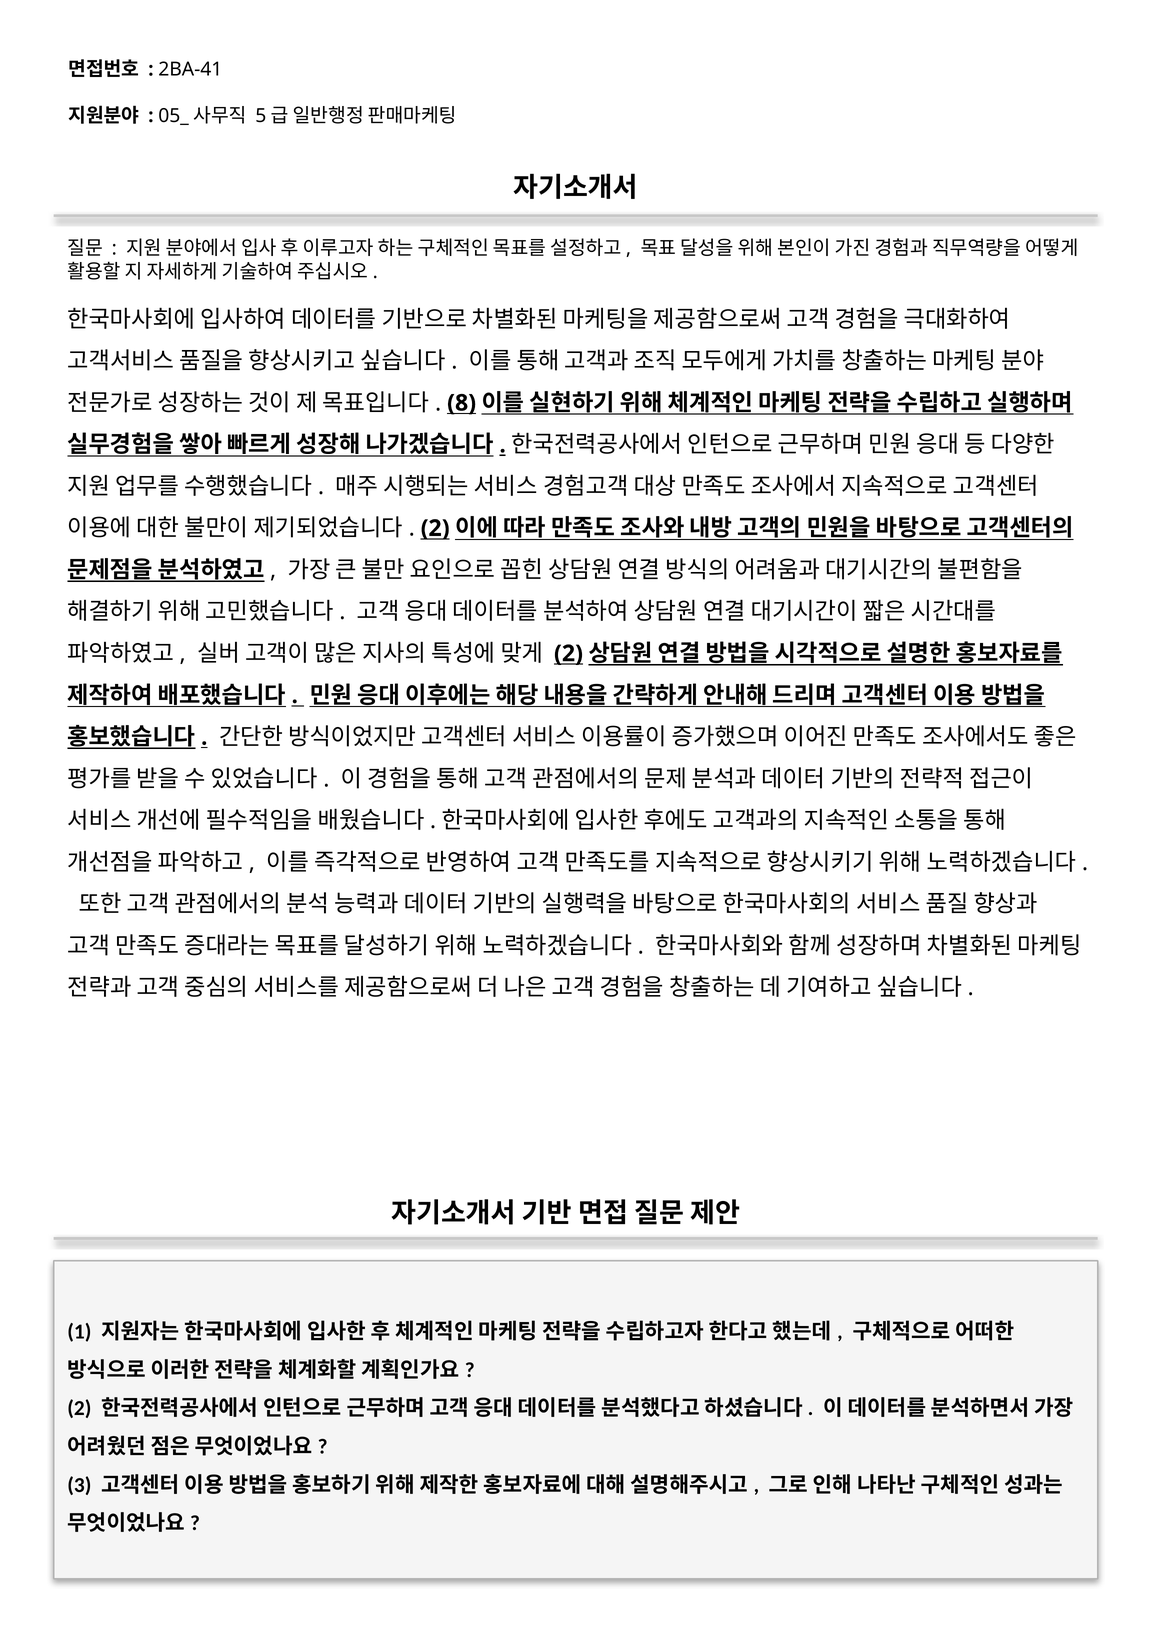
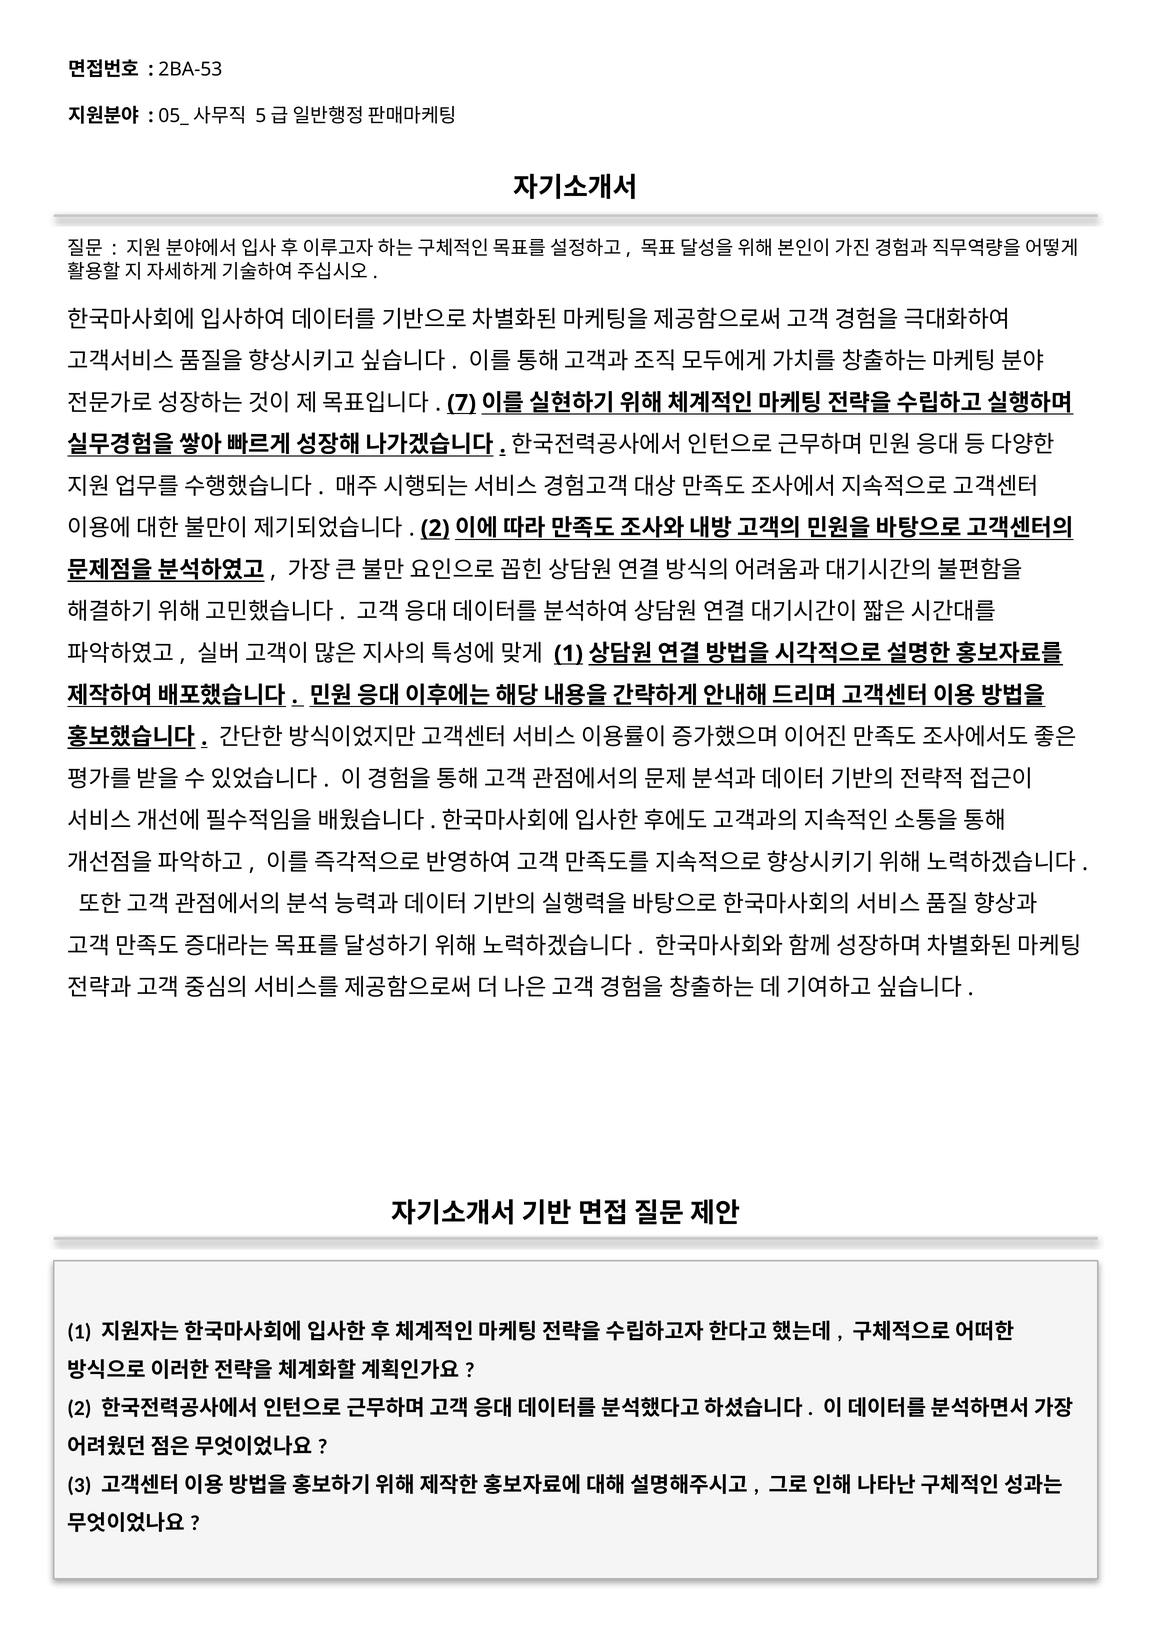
2BA-41: 2BA-41 -> 2BA-53 (190, 69)
8: 8 -> 7 (462, 403)
2: 2 -> 1 (568, 654)
